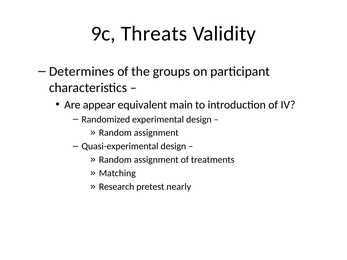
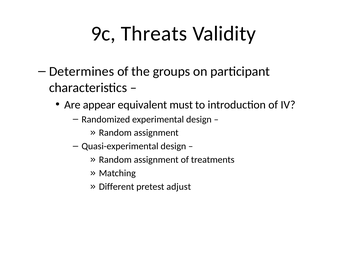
main: main -> must (181, 105)
Research: Research -> Different (117, 187)
nearly: nearly -> adjust (179, 187)
